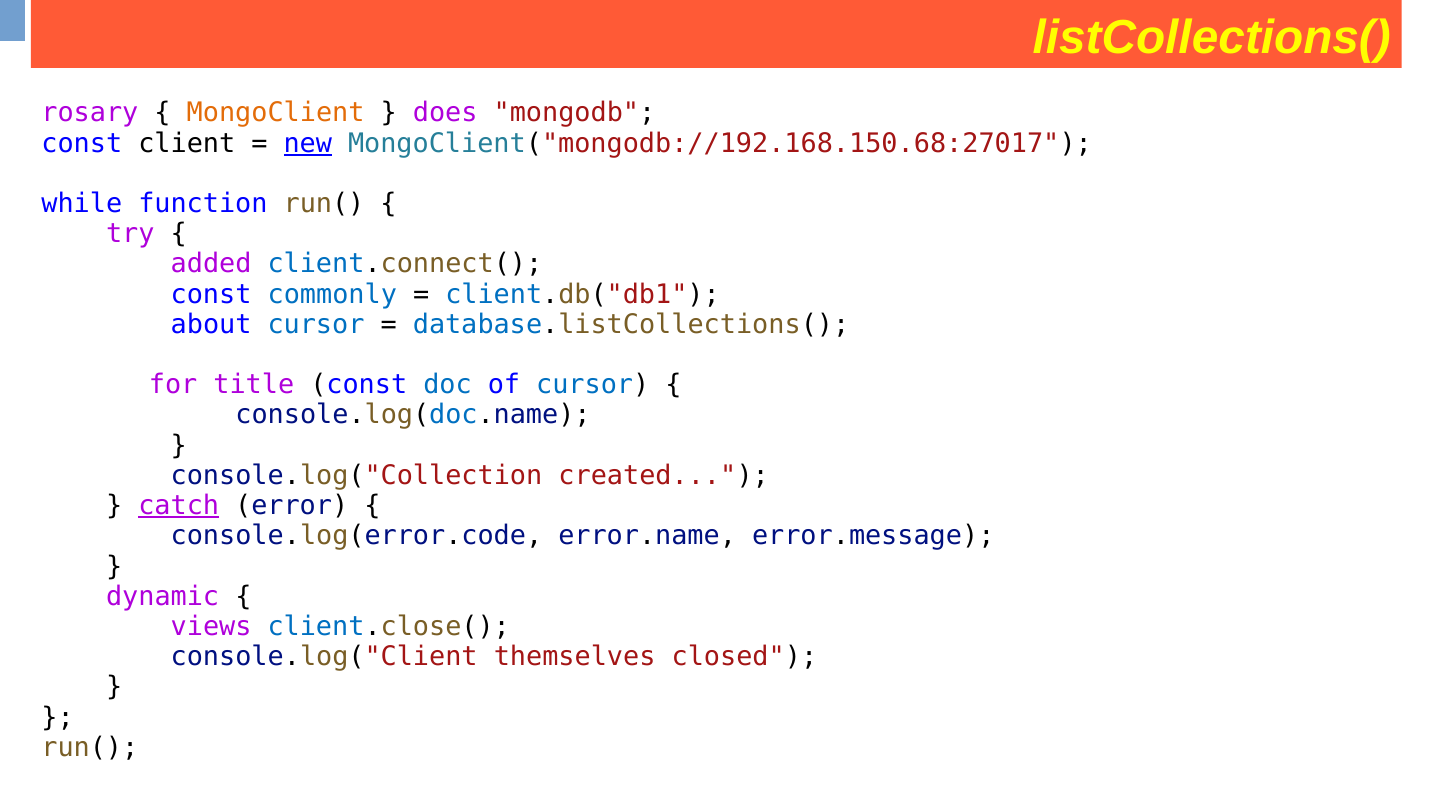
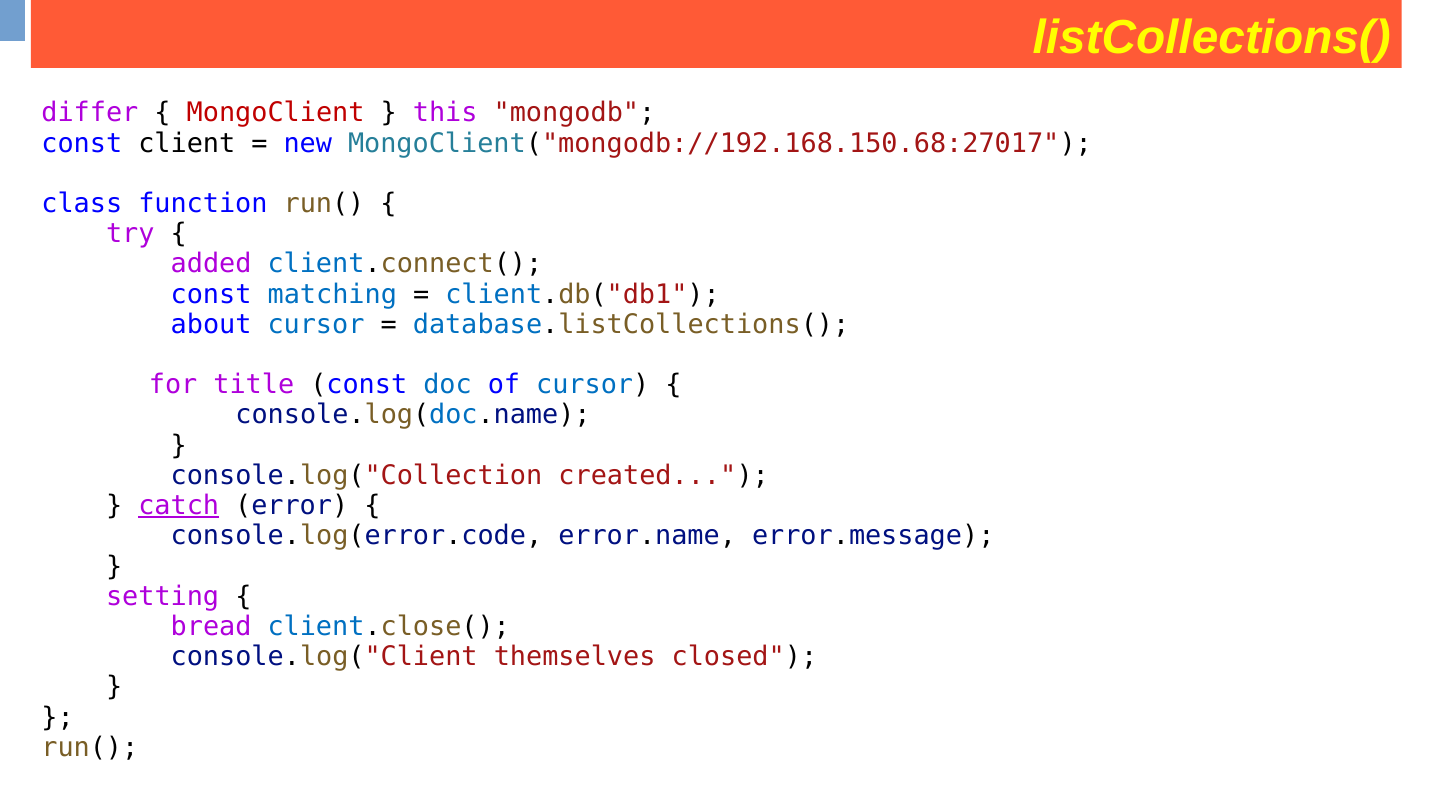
rosary: rosary -> differ (90, 113)
MongoClient colour: orange -> red (276, 113)
does: does -> this (445, 113)
new underline: present -> none (308, 143)
while: while -> class (82, 204)
commonly: commonly -> matching (332, 294)
dynamic: dynamic -> setting (163, 596)
views: views -> bread (211, 627)
